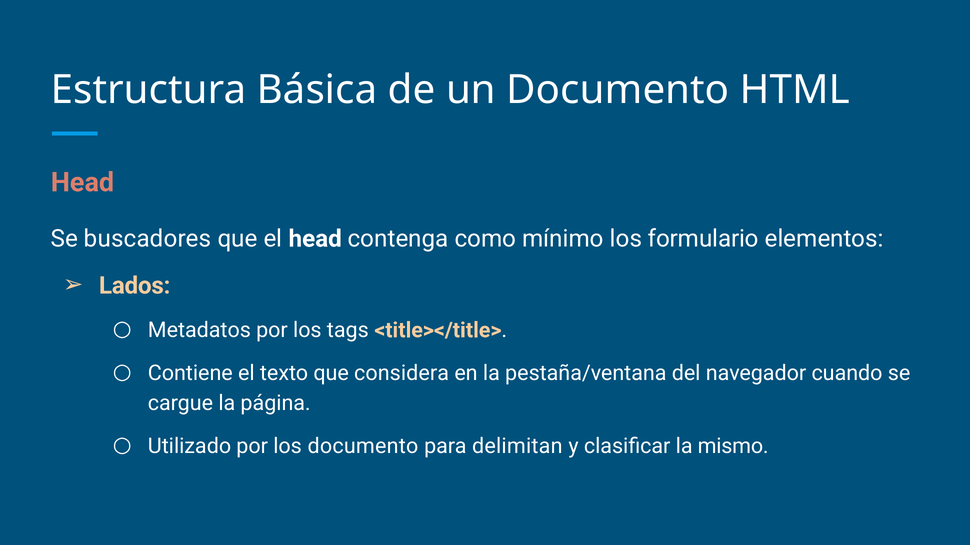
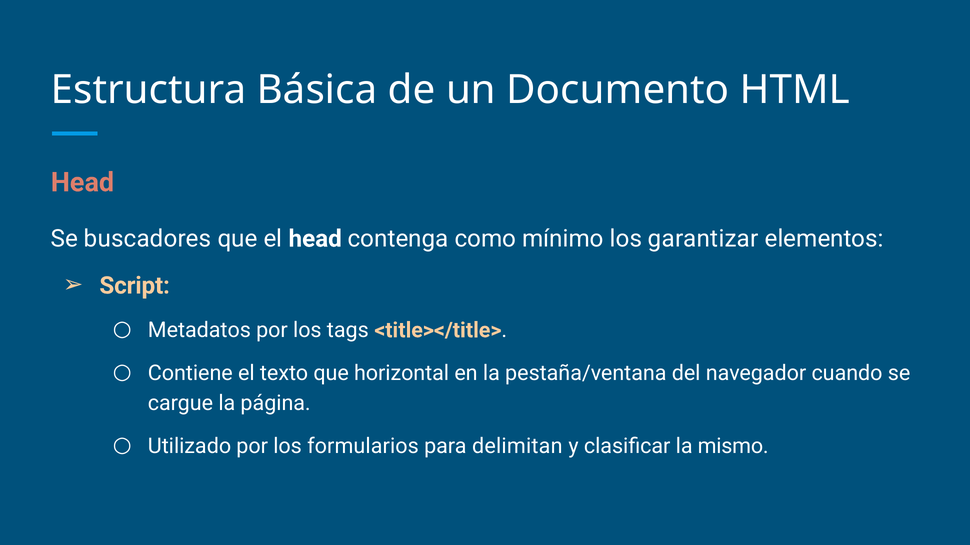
formulario: formulario -> garantizar (703, 239)
Lados: Lados -> Script (135, 286)
considera: considera -> horizontal (402, 374)
los documento: documento -> formularios (363, 447)
